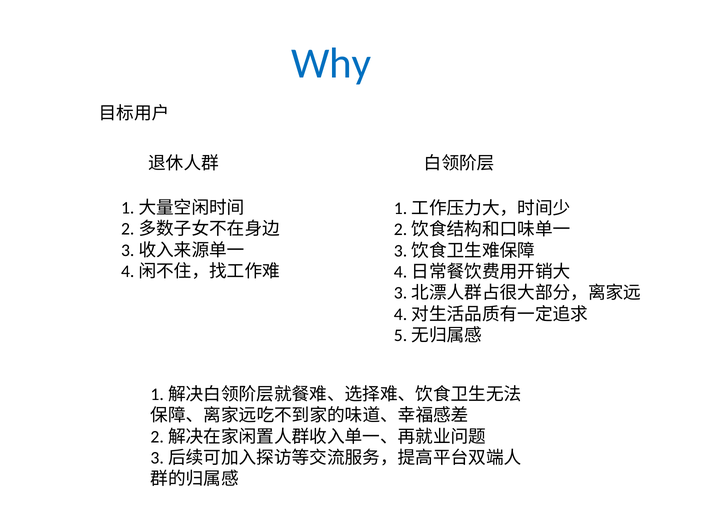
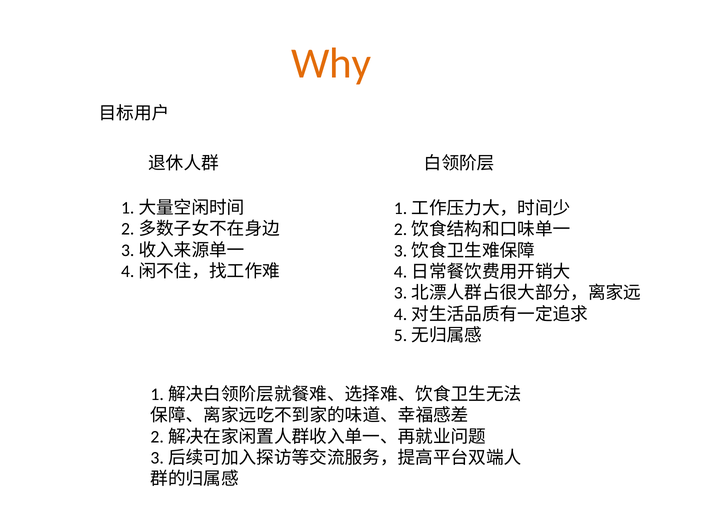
Why colour: blue -> orange (331, 64)
